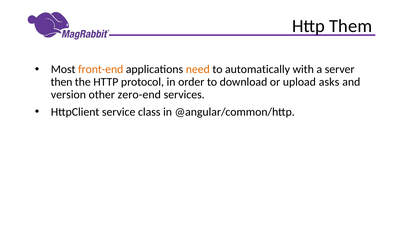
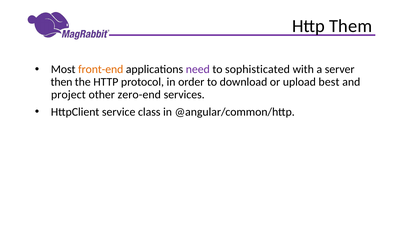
need colour: orange -> purple (198, 70)
automatically: automatically -> sophisticated (257, 70)
asks: asks -> best (329, 82)
version: version -> project (68, 95)
